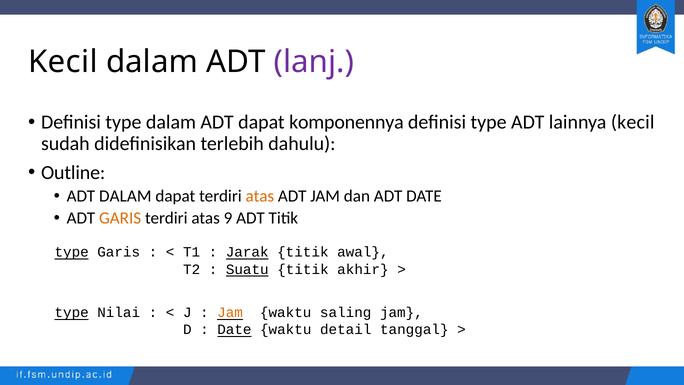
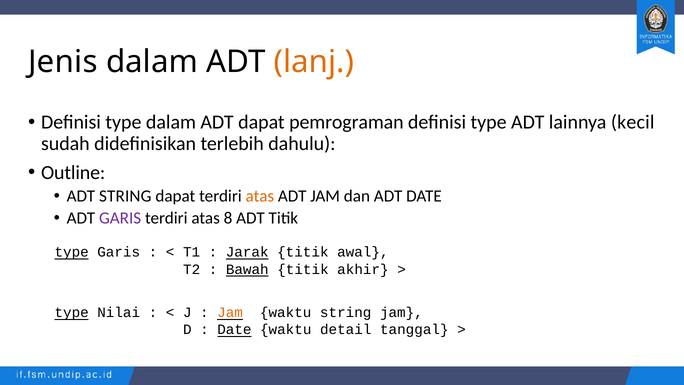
Kecil: Kecil -> Jenis (63, 62)
lanj colour: purple -> orange (314, 62)
komponennya: komponennya -> pemrograman (346, 122)
ADT DALAM: DALAM -> STRING (125, 196)
GARIS colour: orange -> purple (120, 218)
9: 9 -> 8 (228, 218)
Suatu: Suatu -> Bawah (247, 269)
waktu saling: saling -> string (346, 312)
